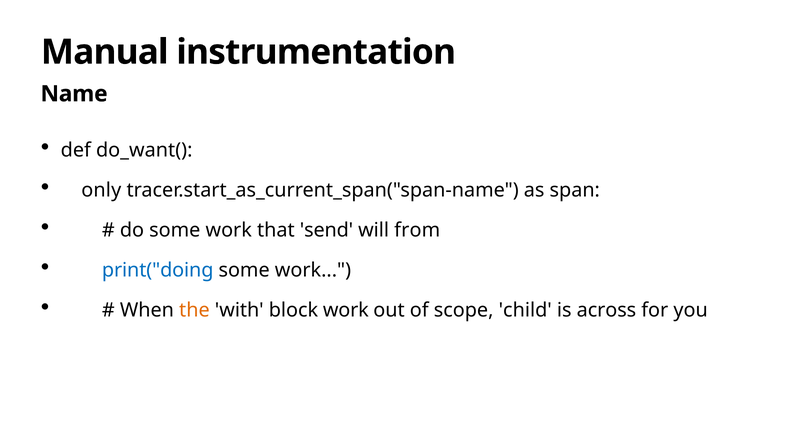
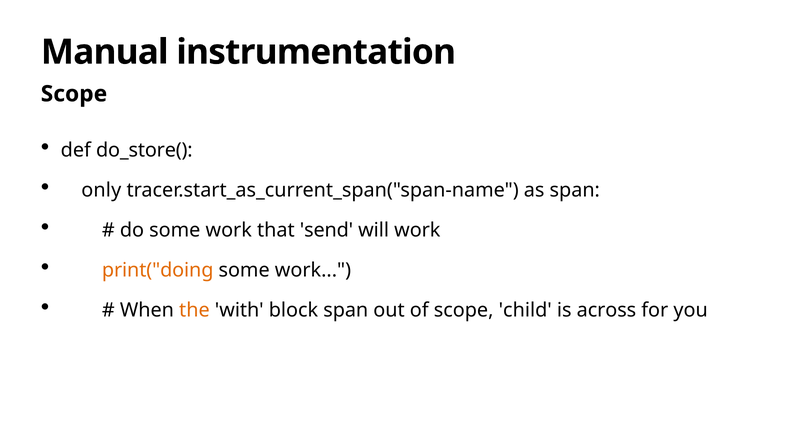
Name: Name -> Scope (74, 94)
do_want(: do_want( -> do_store( (144, 150)
will from: from -> work (417, 230)
print("doing colour: blue -> orange (158, 270)
block work: work -> span (346, 310)
